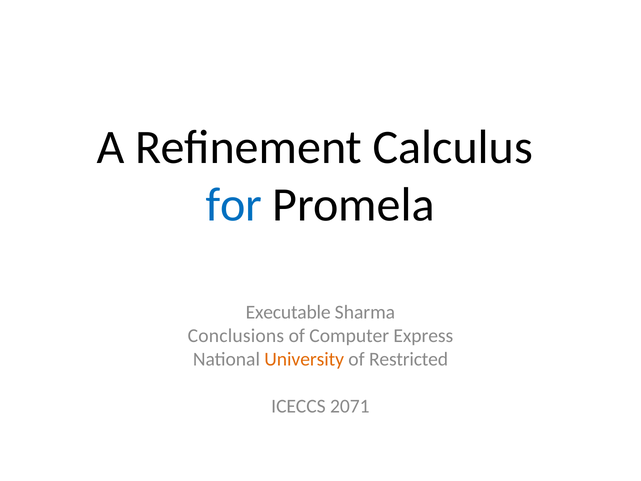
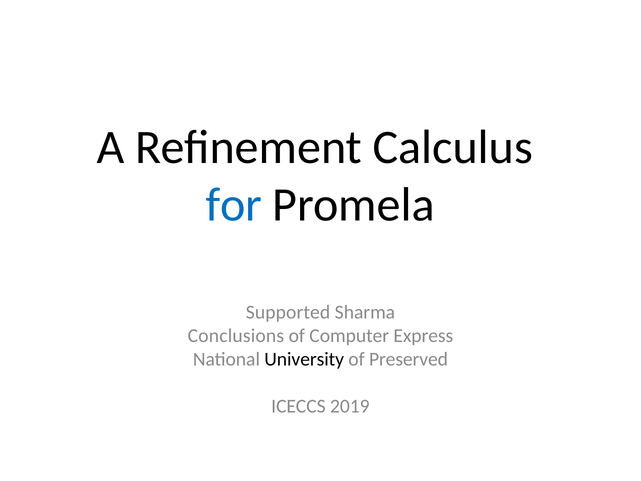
Executable: Executable -> Supported (288, 312)
University colour: orange -> black (304, 359)
Restricted: Restricted -> Preserved (408, 359)
2071: 2071 -> 2019 (350, 406)
